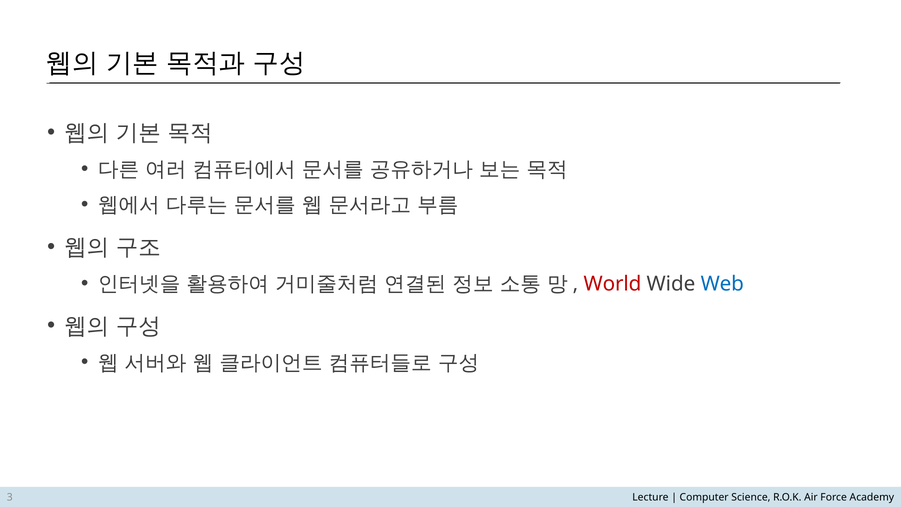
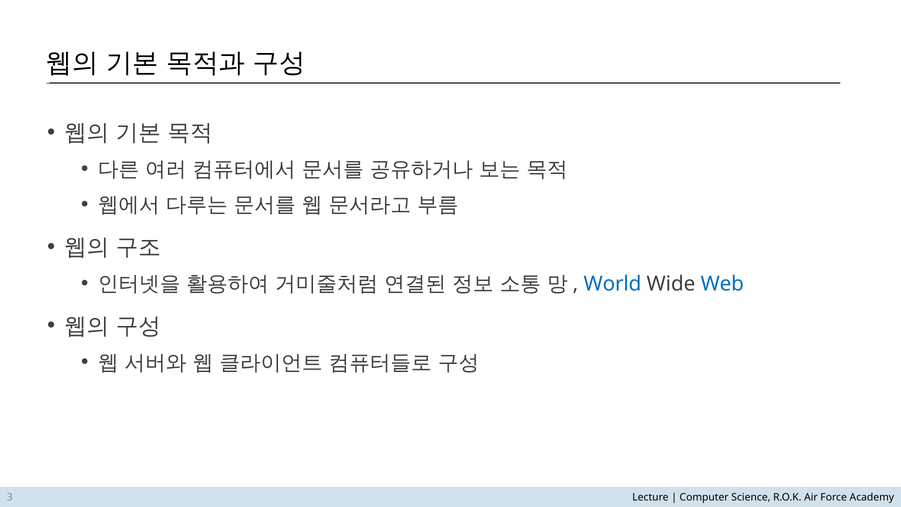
World colour: red -> blue (612, 284)
